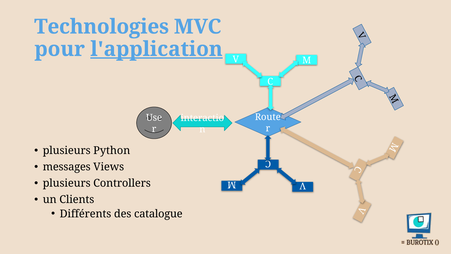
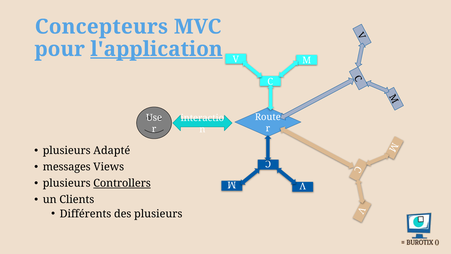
Technologies: Technologies -> Concepteurs (101, 27)
Python: Python -> Adapté (112, 150)
Controllers underline: none -> present (122, 183)
des catalogue: catalogue -> plusieurs (158, 214)
